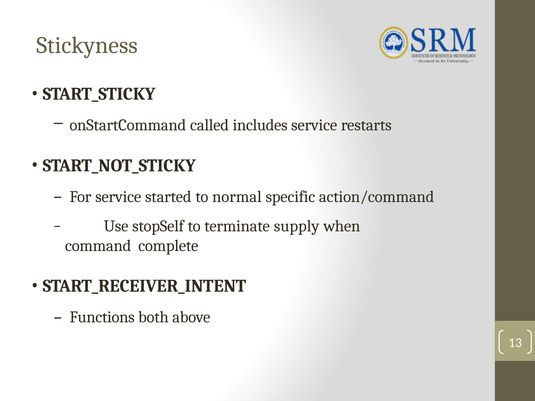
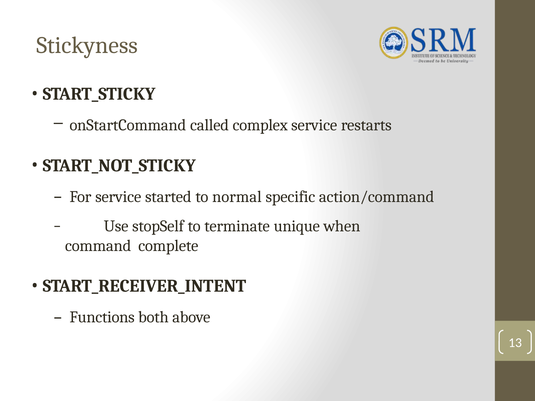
includes: includes -> complex (260, 125)
supply: supply -> unique (297, 226)
